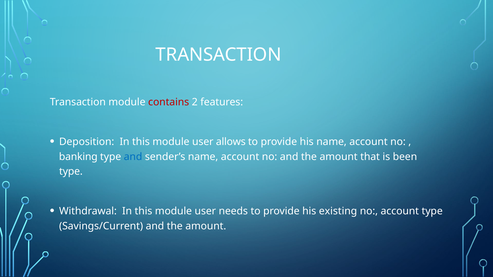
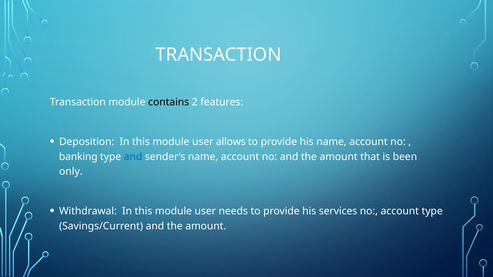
contains colour: red -> black (169, 102)
type: type -> only (71, 172)
existing: existing -> services (338, 211)
